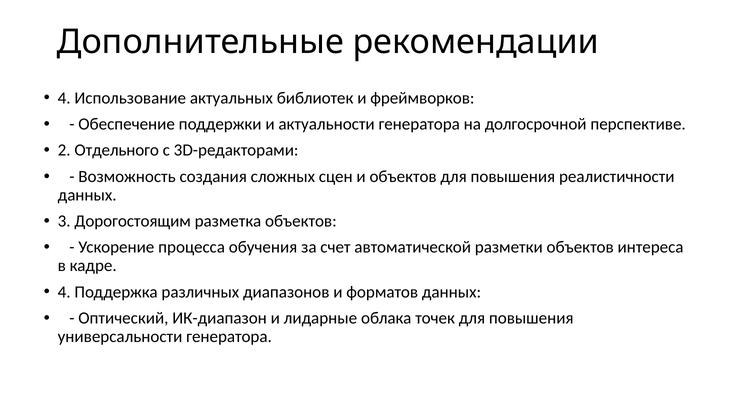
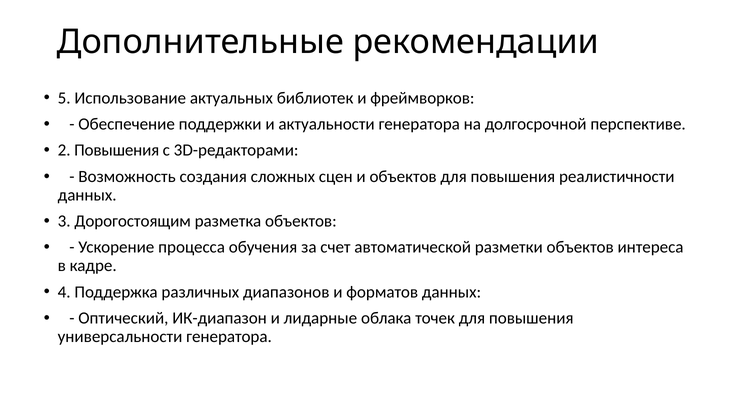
4: 4 -> 5 (64, 98)
2 Отдельного: Отдельного -> Повышения (117, 150)
